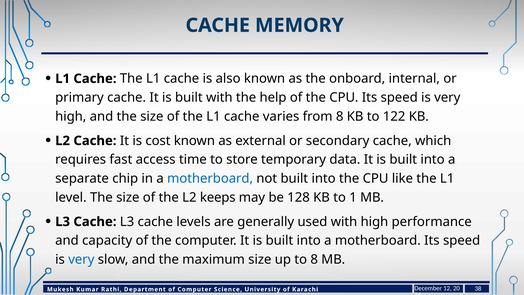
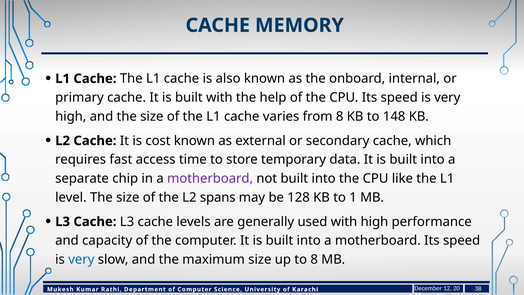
122: 122 -> 148 (394, 116)
motherboard colour: blue -> purple (210, 178)
keeps: keeps -> spans (218, 197)
